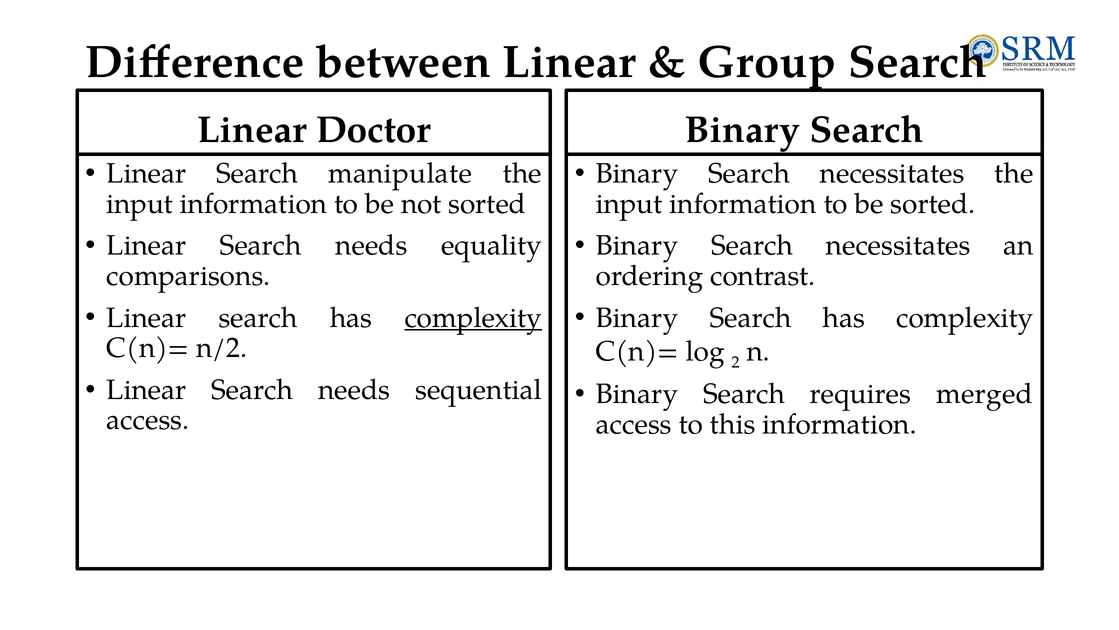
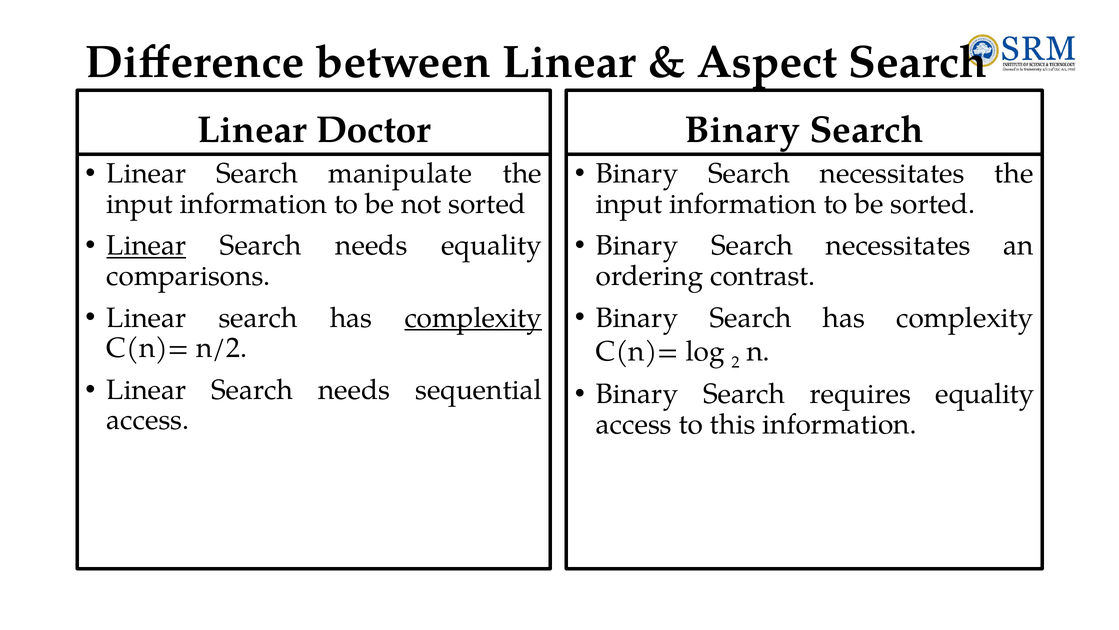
Group: Group -> Aspect (767, 62)
Linear underline: none -> present (146, 246)
requires merged: merged -> equality (985, 394)
